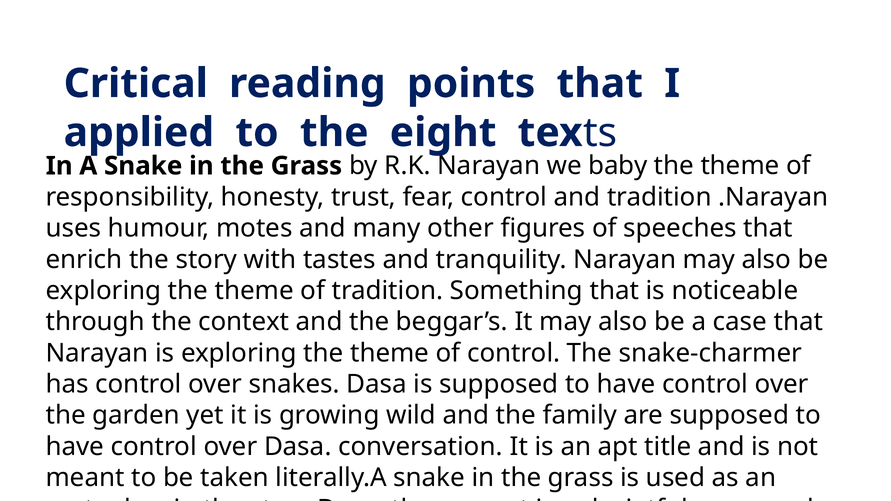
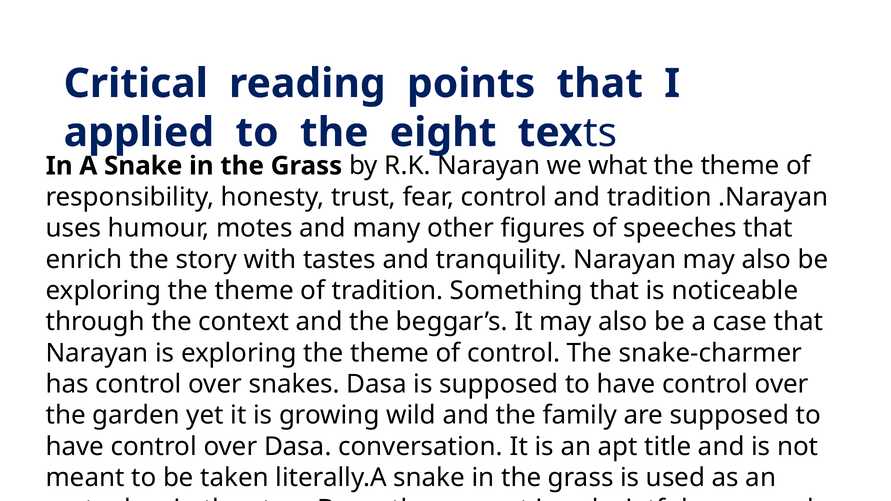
baby: baby -> what (618, 166)
